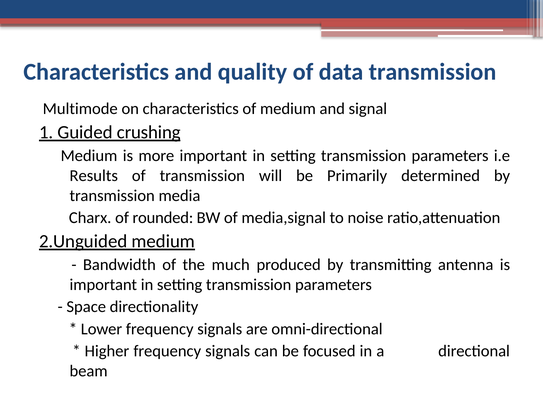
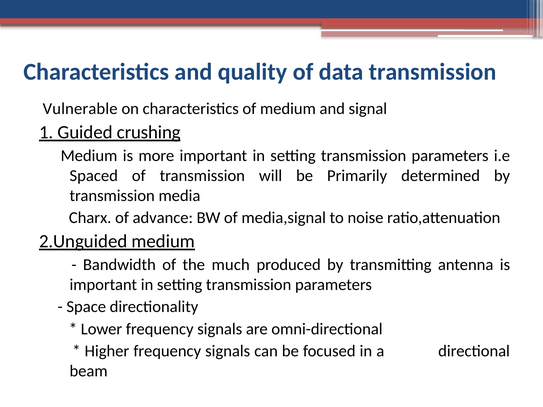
Multimode: Multimode -> Vulnerable (80, 109)
Results: Results -> Spaced (94, 176)
rounded: rounded -> advance (163, 218)
